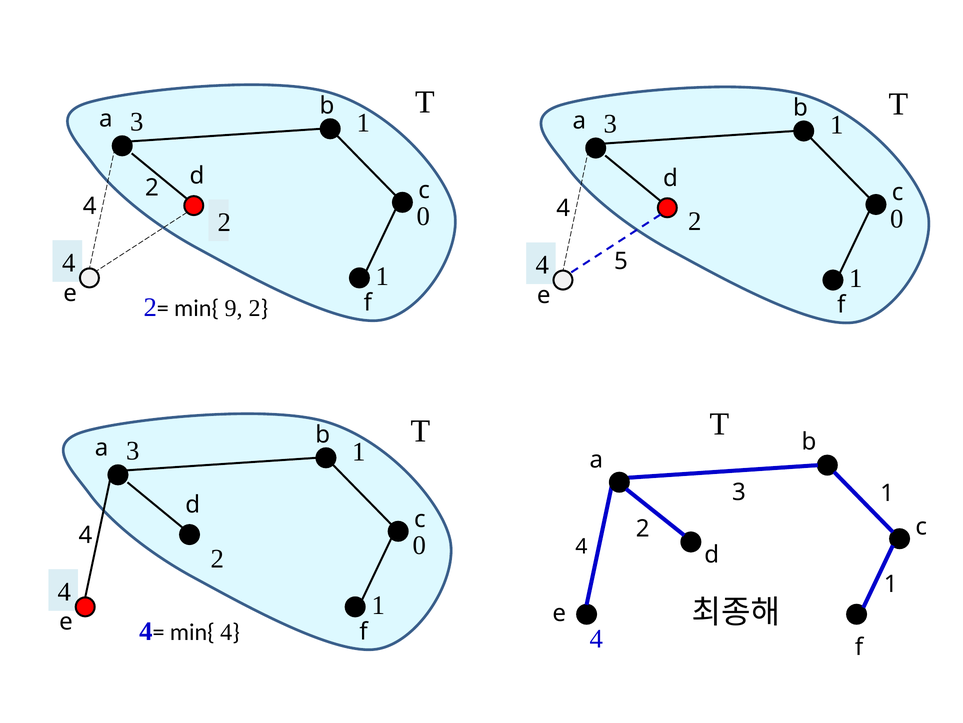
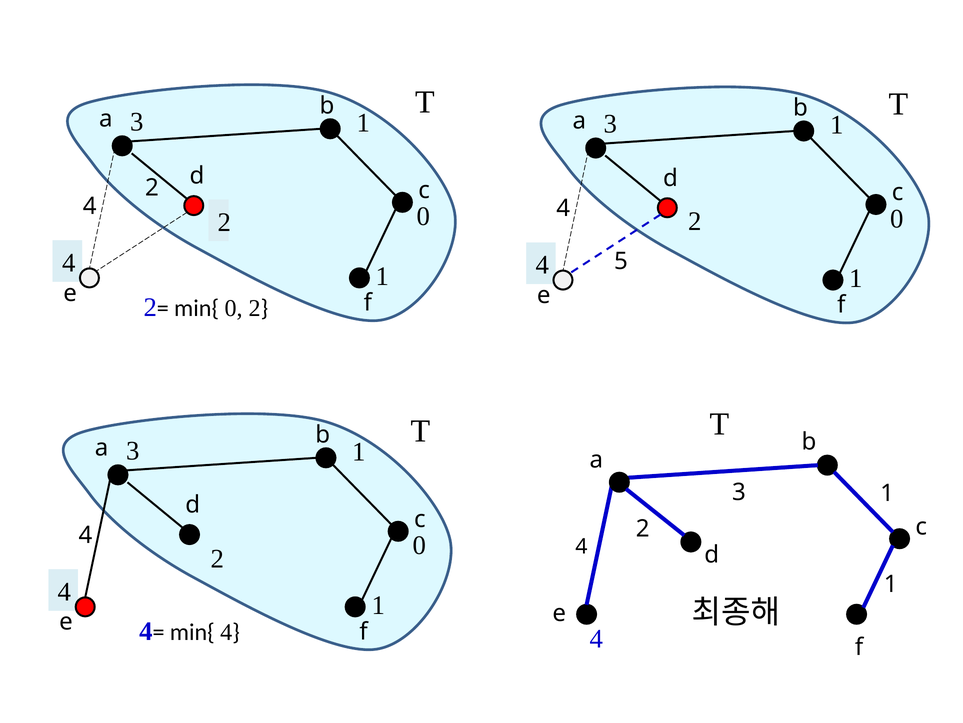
min{ 9: 9 -> 0 (234, 308)
